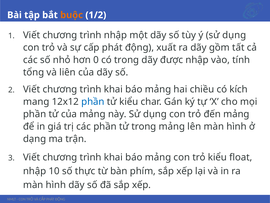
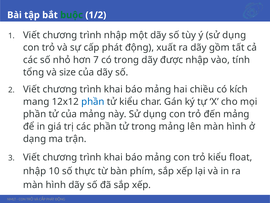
buộc colour: orange -> green (72, 15)
0: 0 -> 7 (96, 60)
liên: liên -> size (68, 72)
